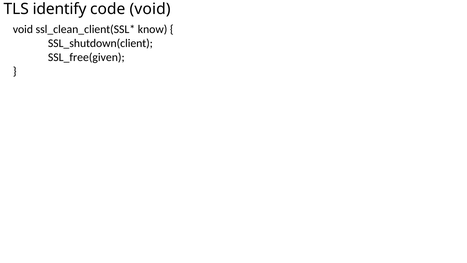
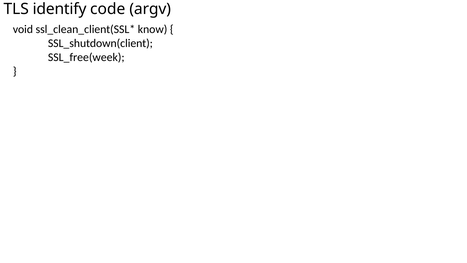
code void: void -> argv (150, 9)
SSL_free(given: SSL_free(given -> SSL_free(week (86, 57)
